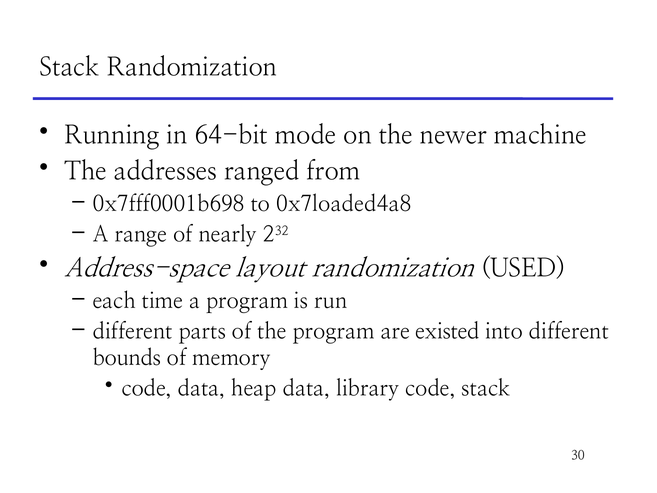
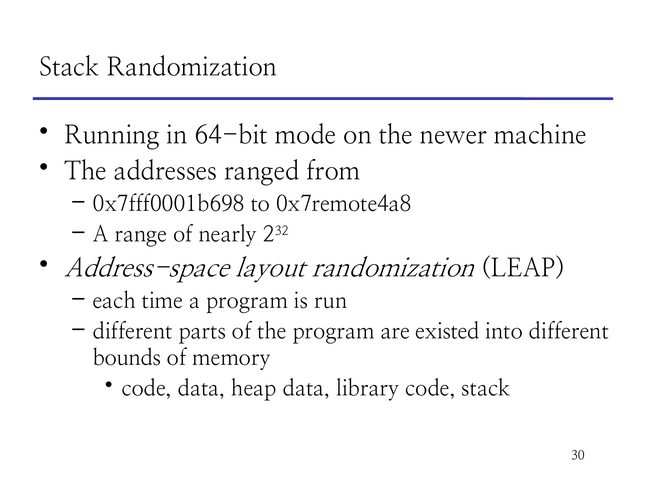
0x7loaded4a8: 0x7loaded4a8 -> 0x7remote4a8 (344, 204)
USED: USED -> LEAP (523, 268)
